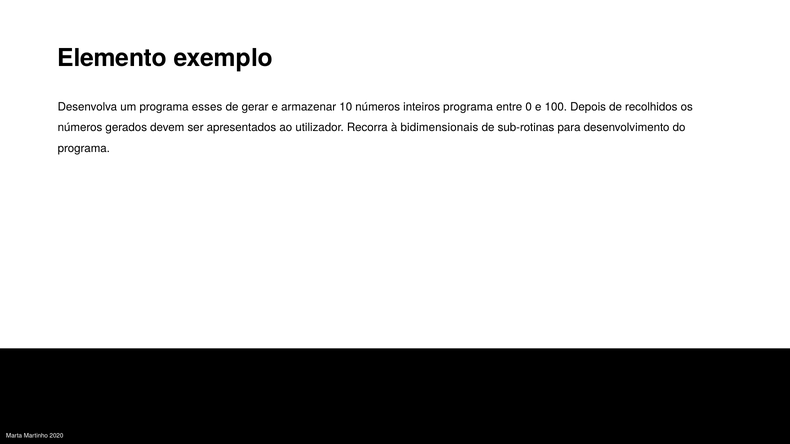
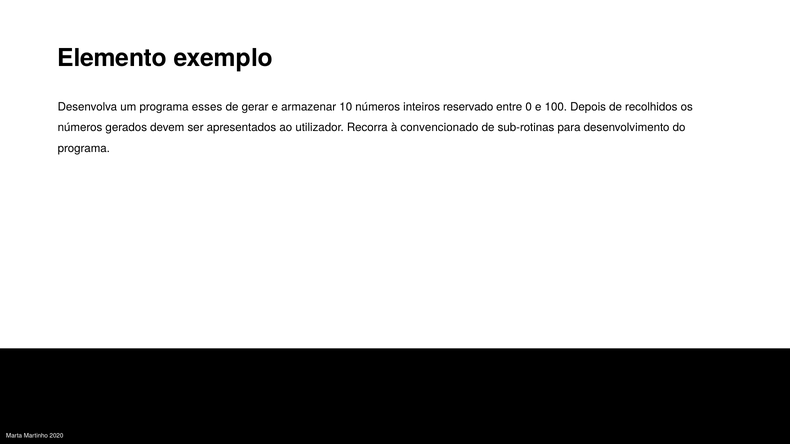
inteiros programa: programa -> reservado (468, 107)
bidimensionais: bidimensionais -> convencionado (439, 128)
